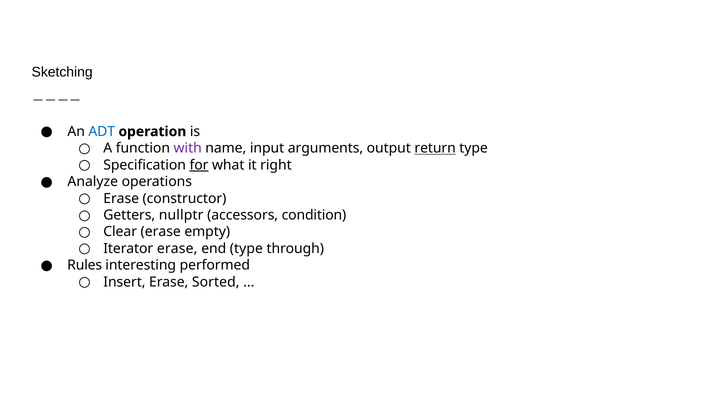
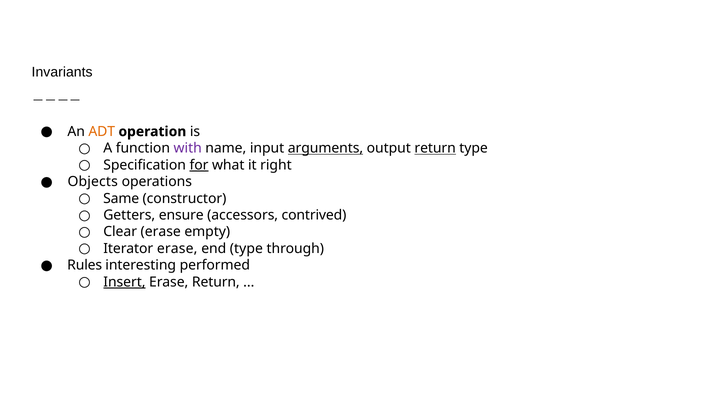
Sketching: Sketching -> Invariants (62, 72)
ADT colour: blue -> orange (102, 132)
arguments underline: none -> present (325, 148)
Analyze: Analyze -> Objects (93, 182)
Erase: Erase -> Same (121, 199)
nullptr: nullptr -> ensure (181, 215)
condition: condition -> contrived (314, 215)
Insert underline: none -> present (124, 282)
Erase Sorted: Sorted -> Return (216, 282)
